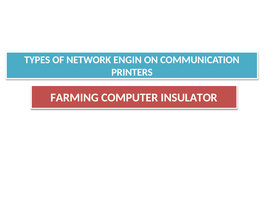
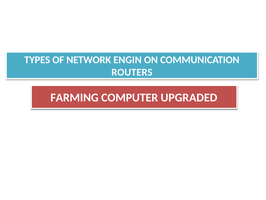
PRINTERS: PRINTERS -> ROUTERS (132, 72)
INSULATOR: INSULATOR -> UPGRADED (189, 97)
